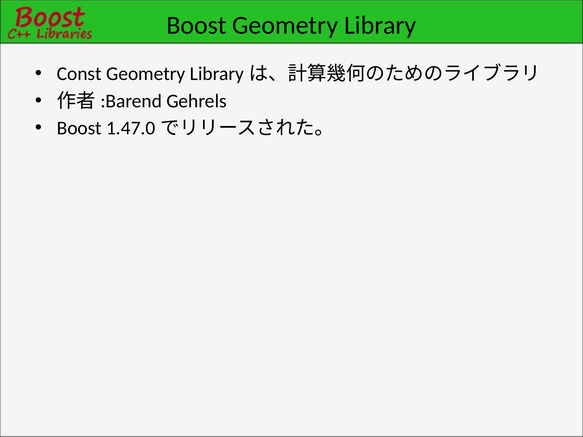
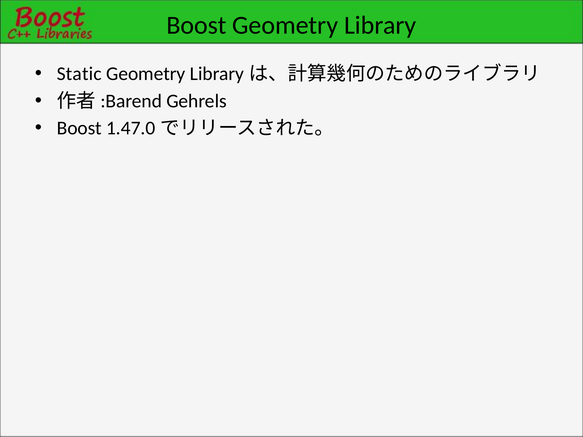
Const: Const -> Static (79, 74)
